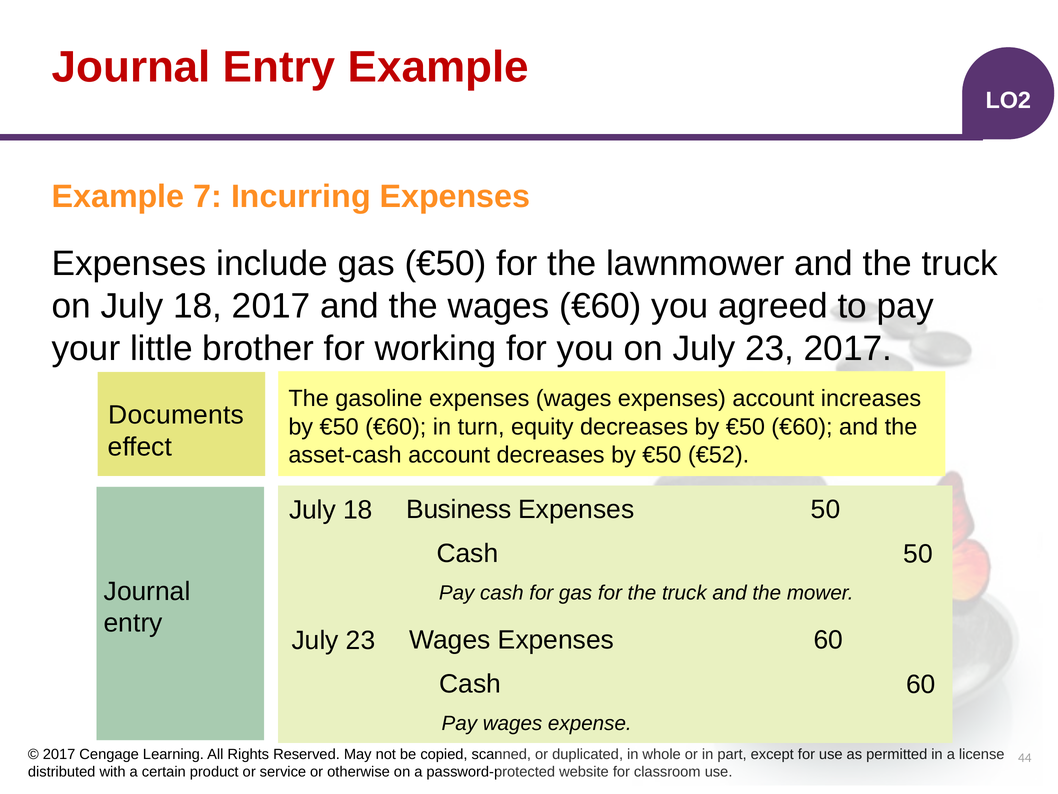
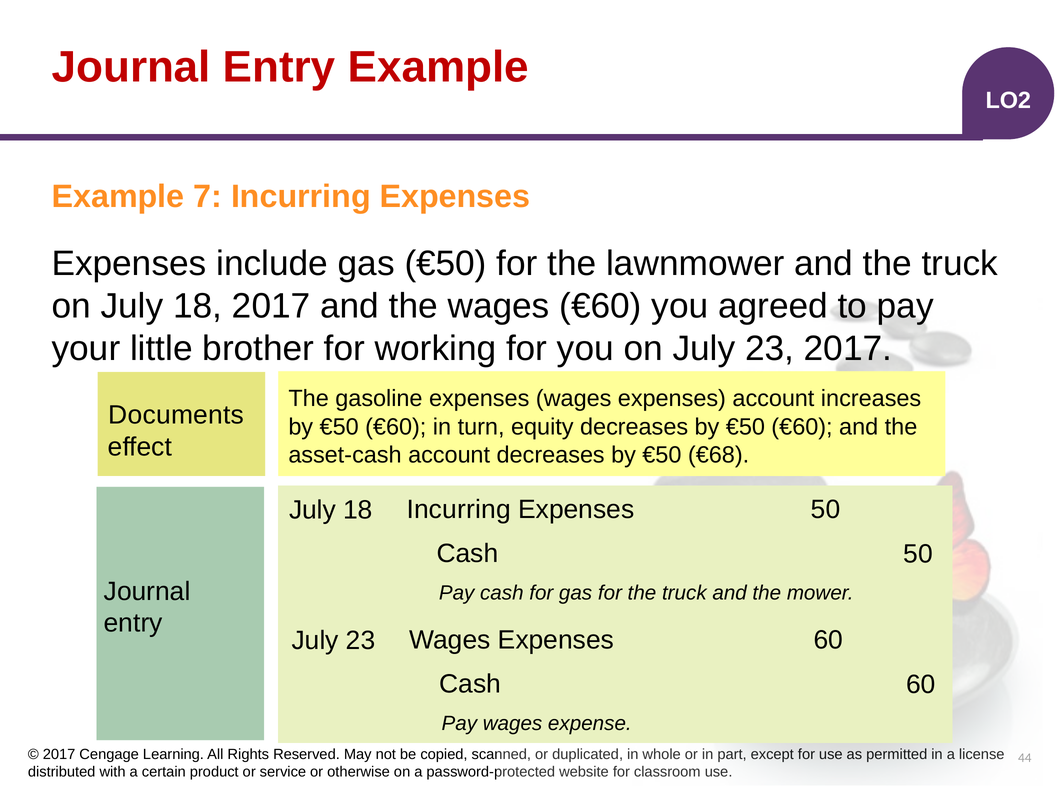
€52: €52 -> €68 (719, 455)
Business: Business -> Incurring (459, 509)
